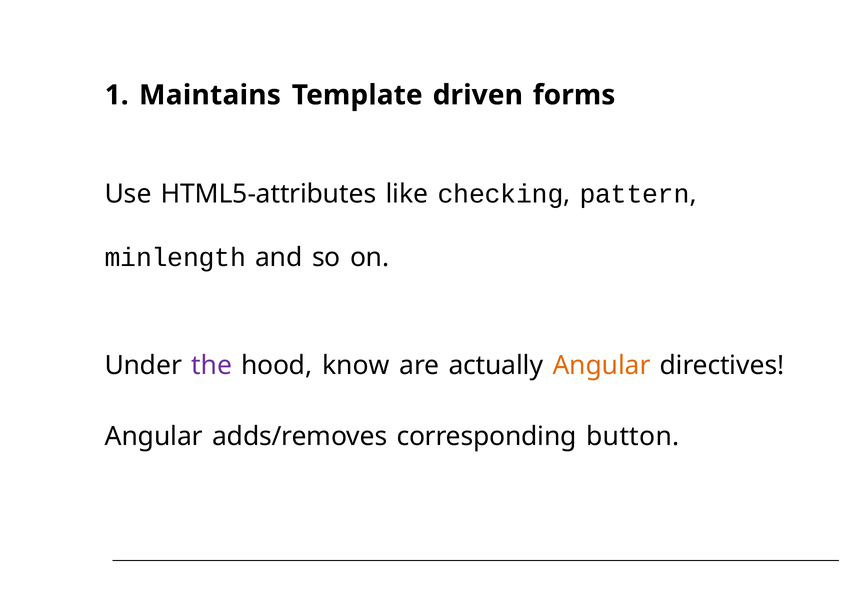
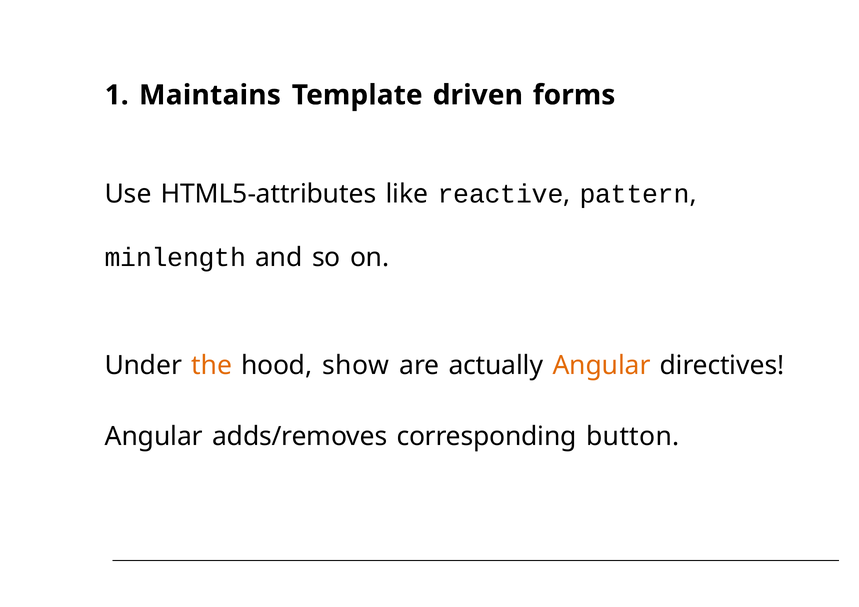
checking: checking -> reactive (501, 194)
the colour: purple -> orange (212, 366)
know: know -> show (356, 366)
